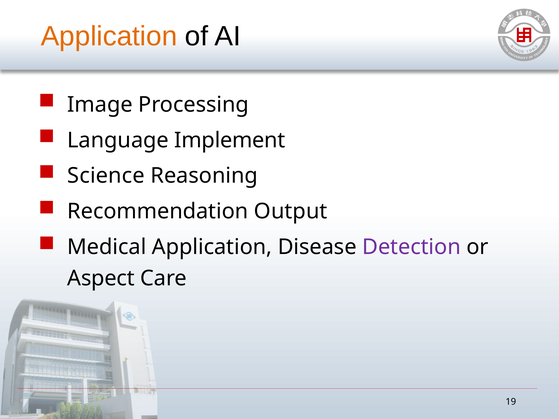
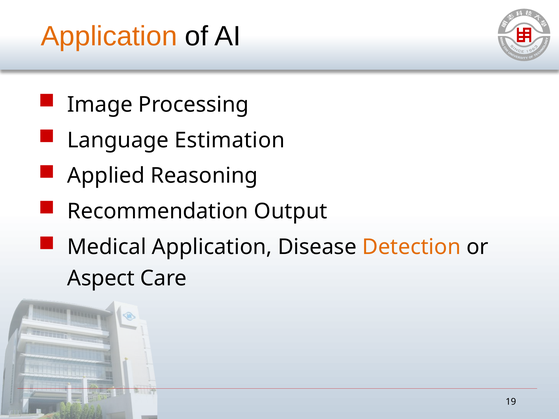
Implement: Implement -> Estimation (230, 140)
Science: Science -> Applied (106, 176)
Detection colour: purple -> orange (411, 247)
